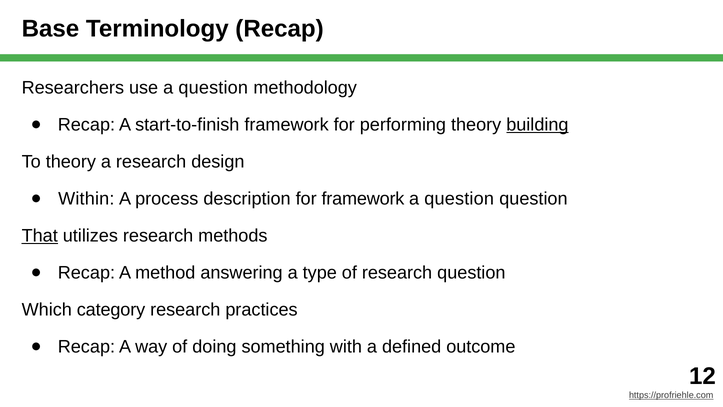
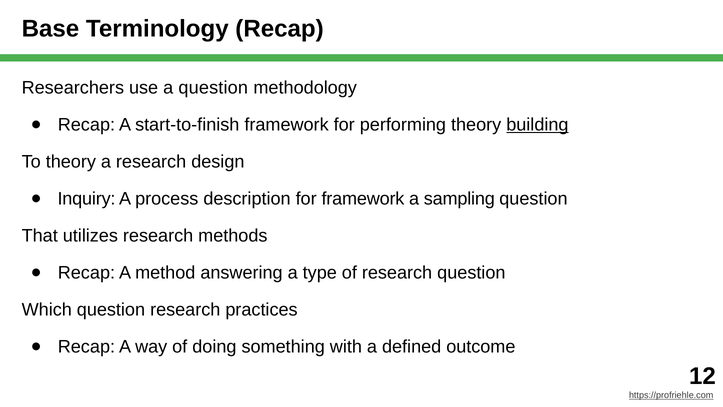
Within: Within -> Inquiry (87, 199)
question: question -> sampling (459, 199)
That underline: present -> none (40, 236)
Which category: category -> question (111, 310)
